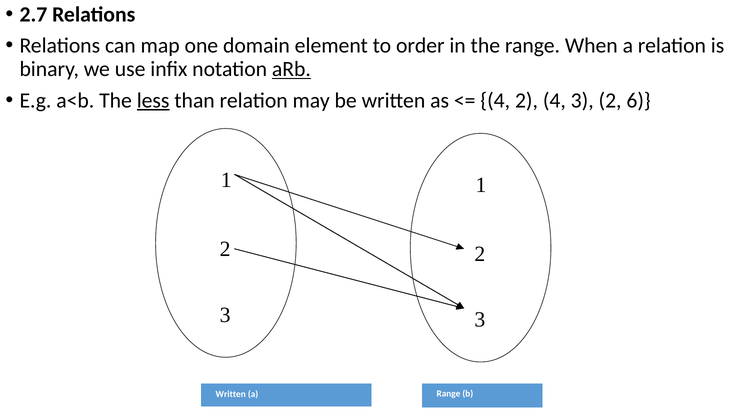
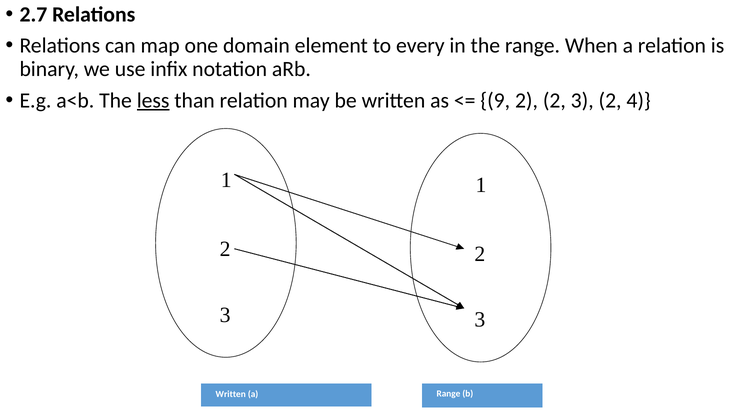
order: order -> every (420, 46)
aRb underline: present -> none (291, 69)
4: 4 -> 9 (495, 100)
2 4: 4 -> 2 (554, 100)
6: 6 -> 4 (639, 100)
